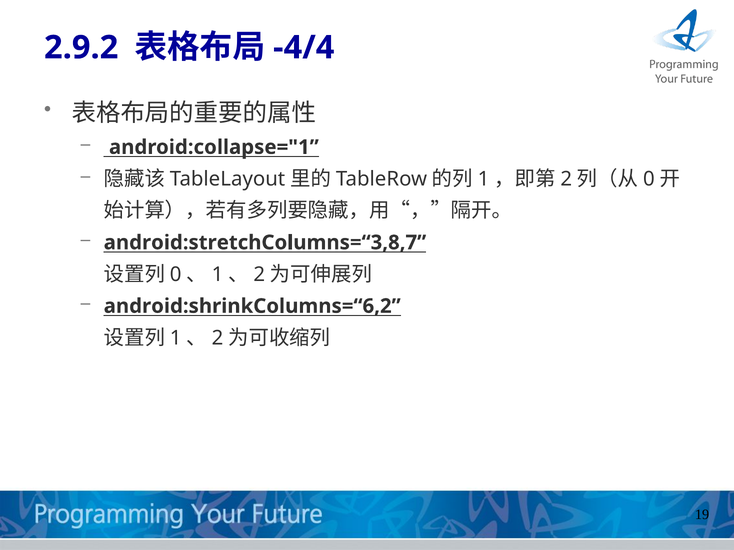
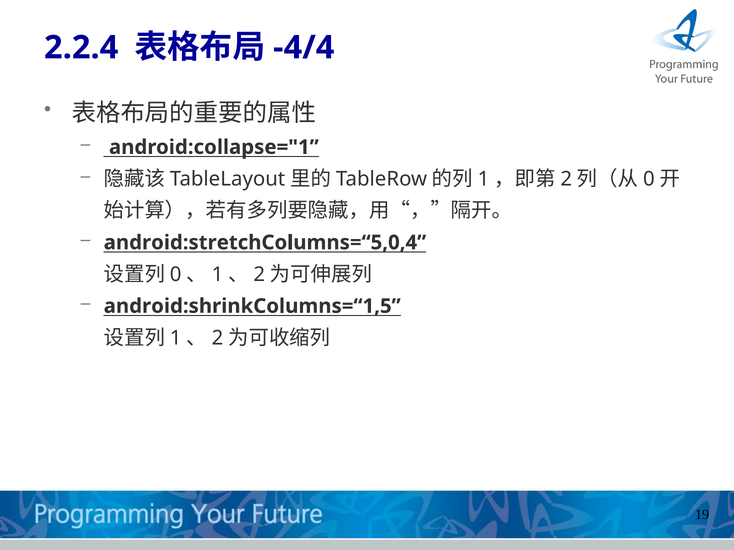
2.9.2: 2.9.2 -> 2.2.4 (81, 48)
android:stretchColumns=“3,8,7: android:stretchColumns=“3,8,7 -> android:stretchColumns=“5,0,4 (265, 243)
android:shrinkColumns=“6,2: android:shrinkColumns=“6,2 -> android:shrinkColumns=“1,5 (252, 306)
